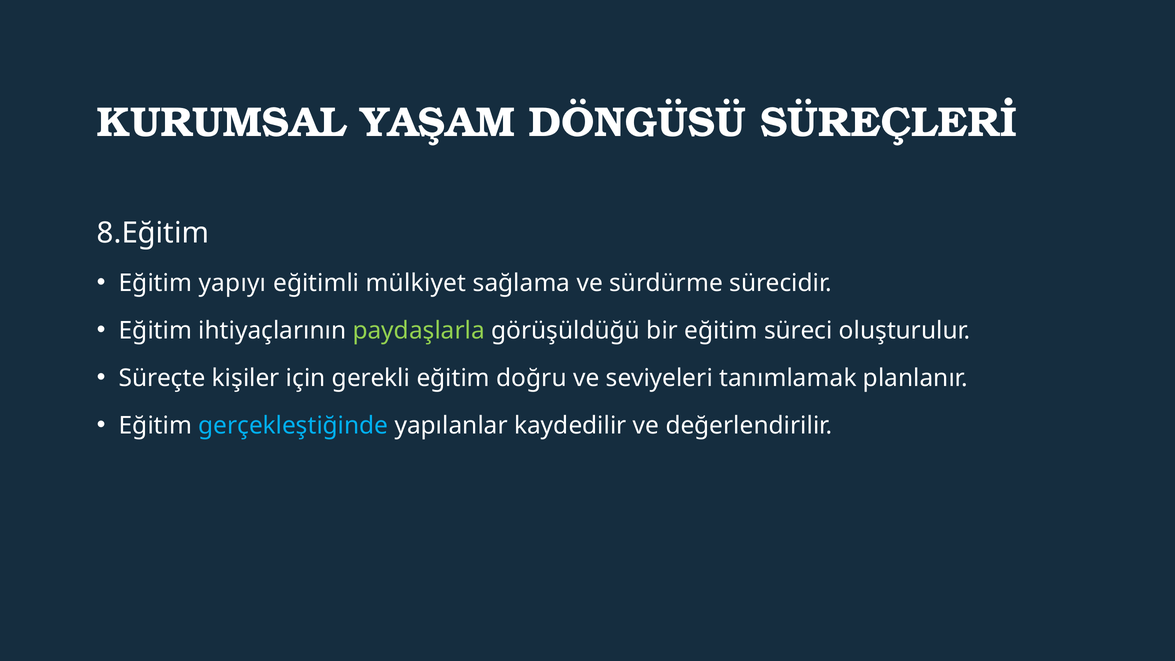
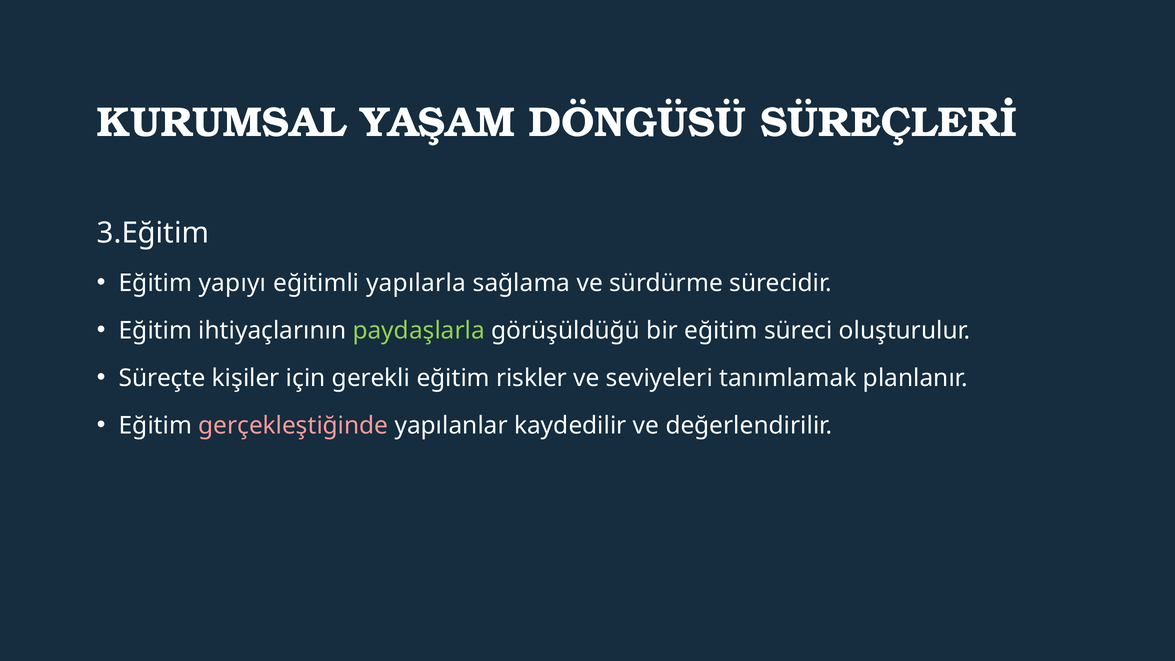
8.Eğitim: 8.Eğitim -> 3.Eğitim (153, 233)
mülkiyet: mülkiyet -> yapılarla (416, 283)
doğru: doğru -> riskler (532, 378)
gerçekleştiğinde colour: light blue -> pink (293, 426)
